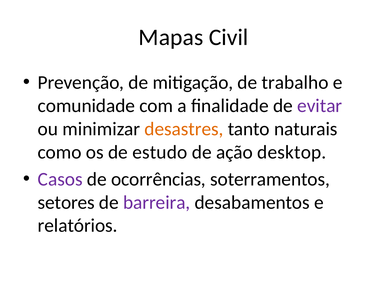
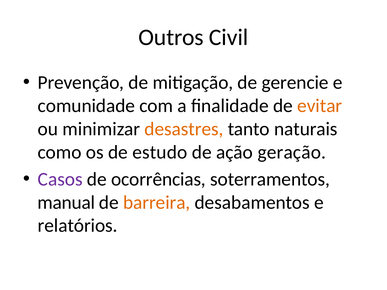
Mapas: Mapas -> Outros (171, 37)
trabalho: trabalho -> gerencie (295, 83)
evitar colour: purple -> orange (320, 106)
desktop: desktop -> geração (292, 152)
setores: setores -> manual (66, 203)
barreira colour: purple -> orange (157, 203)
